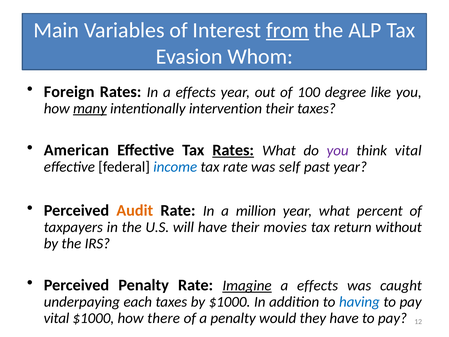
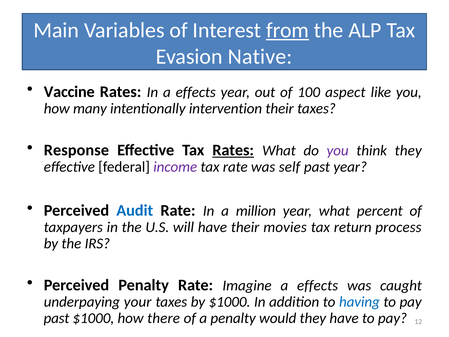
Whom: Whom -> Native (260, 57)
Foreign: Foreign -> Vaccine (69, 92)
degree: degree -> aspect (345, 92)
many underline: present -> none (90, 108)
American: American -> Response (76, 150)
think vital: vital -> they (408, 151)
income colour: blue -> purple (175, 167)
Audit colour: orange -> blue (135, 210)
without: without -> process (398, 227)
Imagine underline: present -> none (247, 285)
each: each -> your (138, 302)
vital: vital -> past (57, 318)
